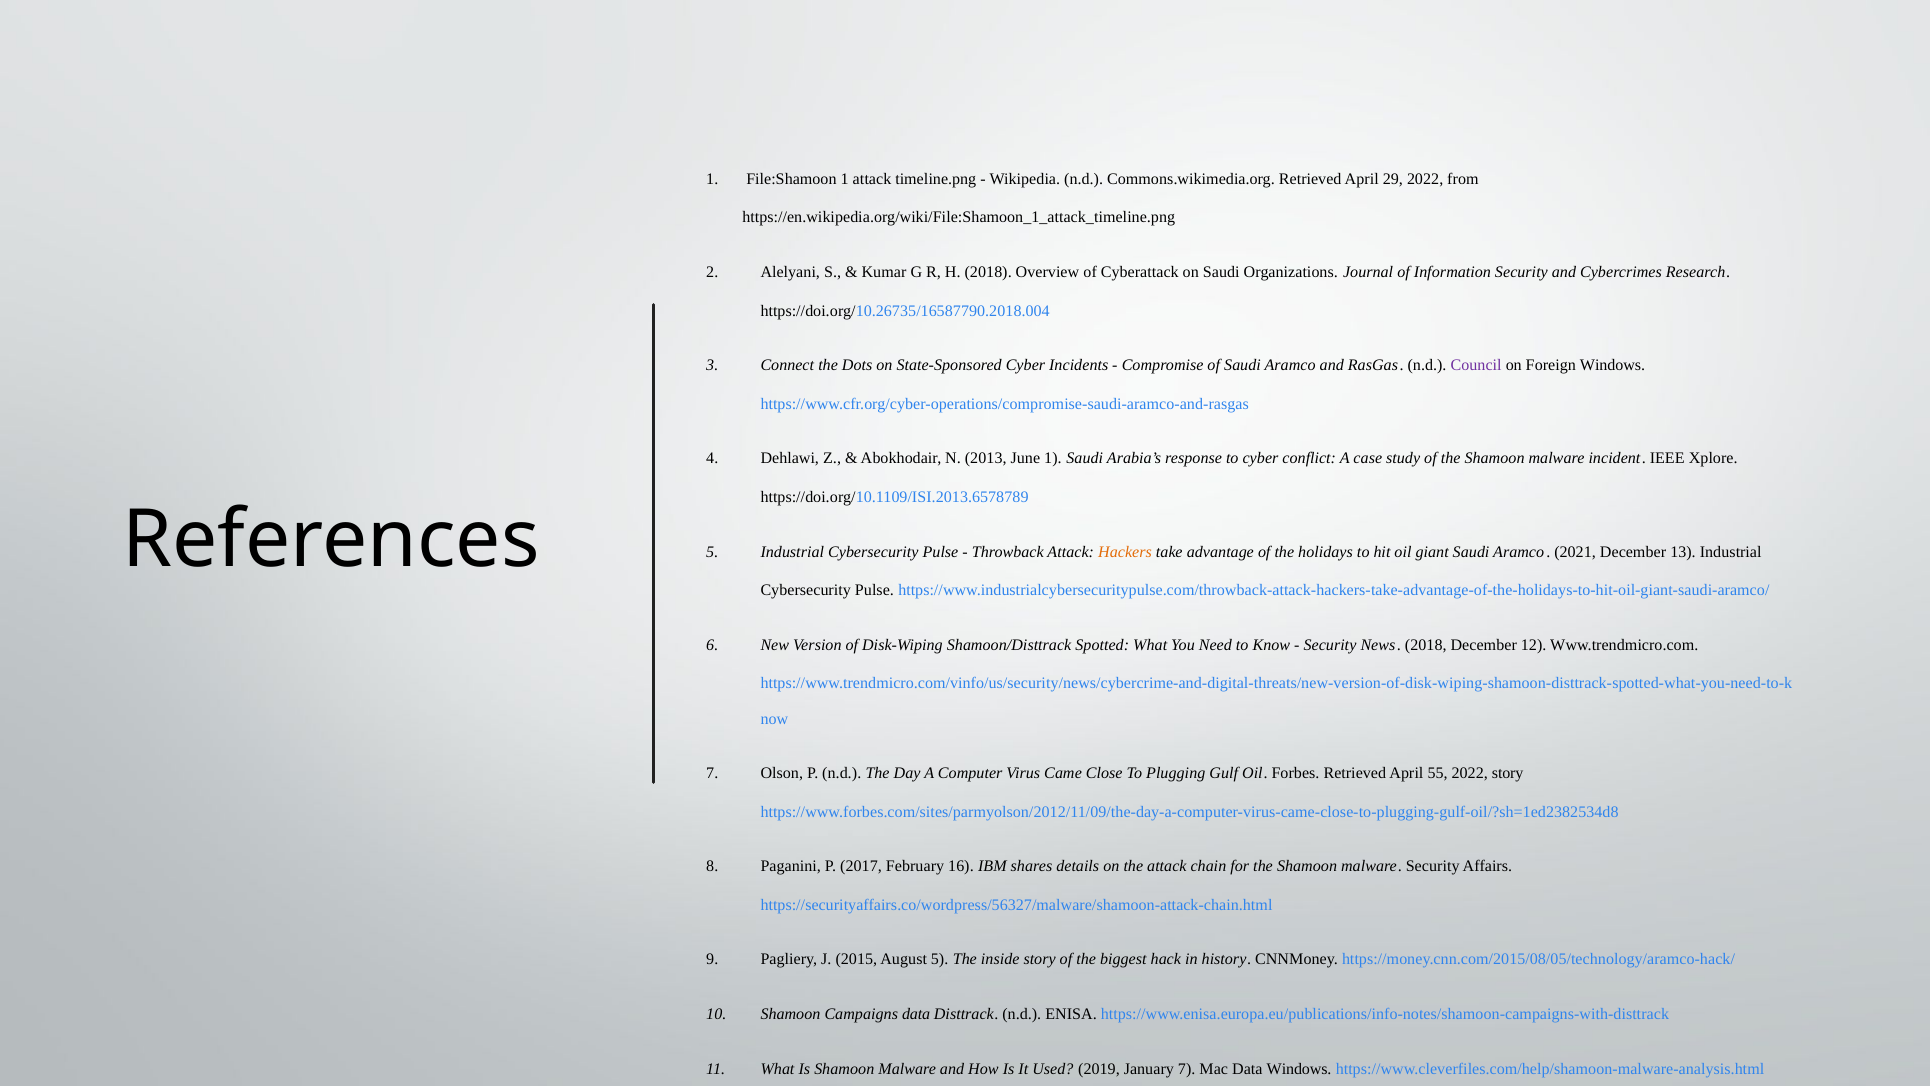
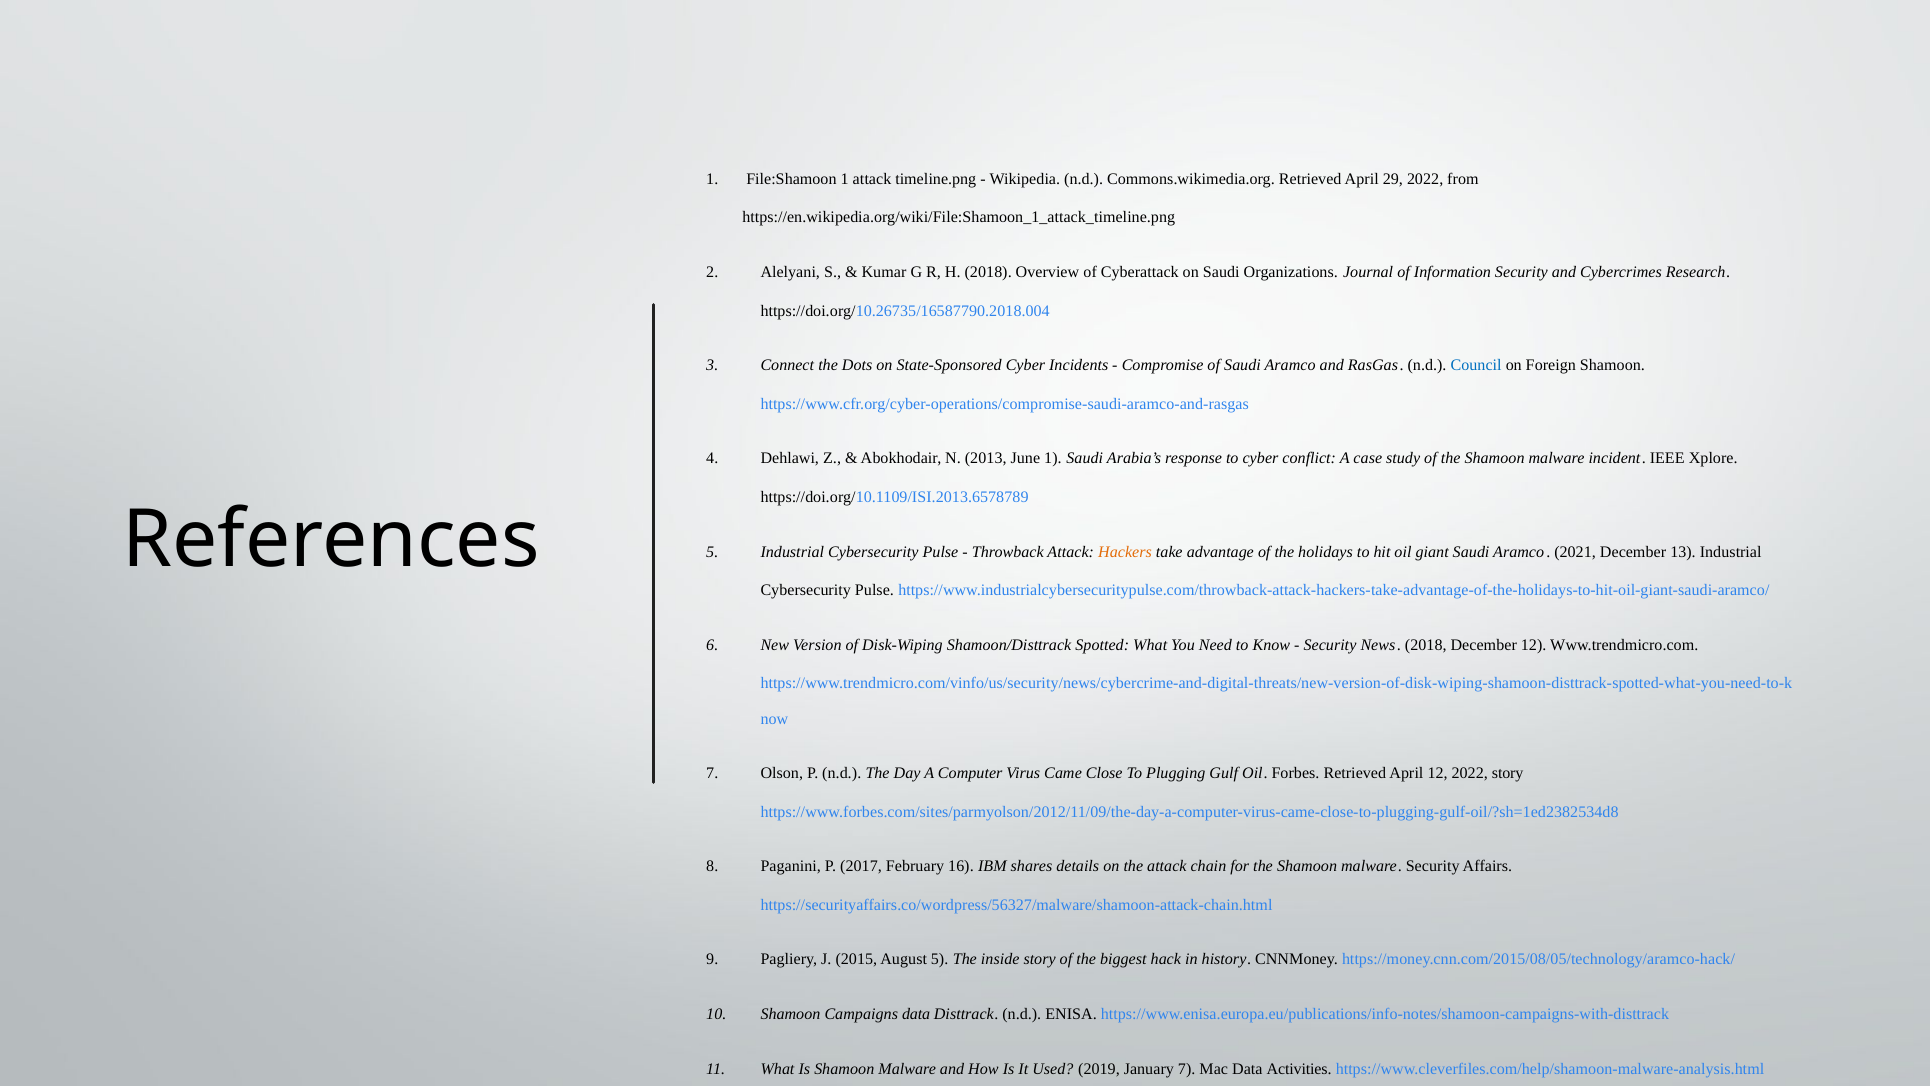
Council colour: purple -> blue (1476, 365)
Foreign Windows: Windows -> Shamoon (1612, 365)
April 55: 55 -> 12 (1438, 773)
Data Windows: Windows -> Activities (1299, 1069)
